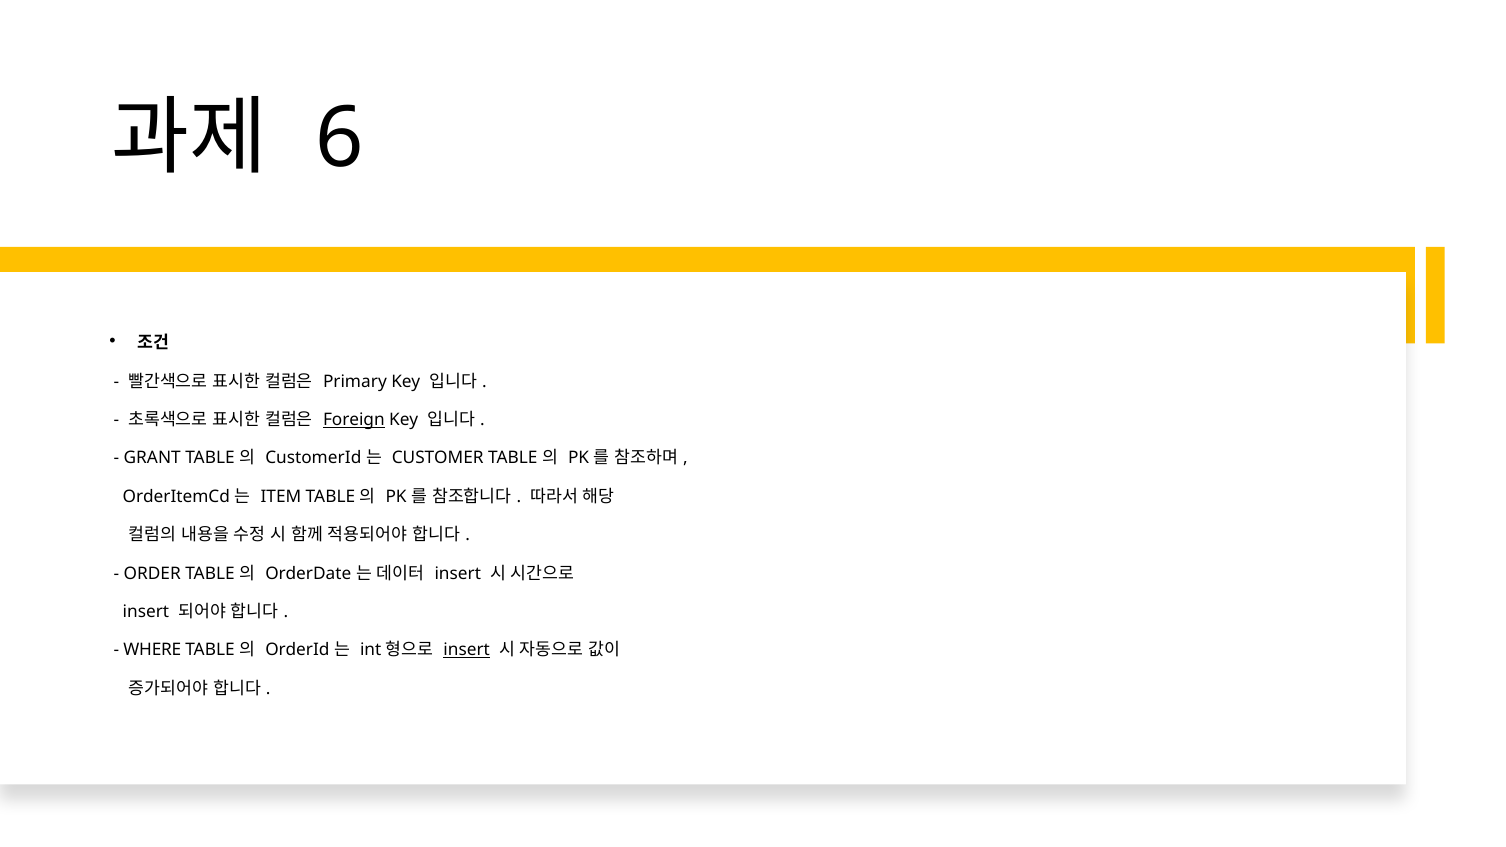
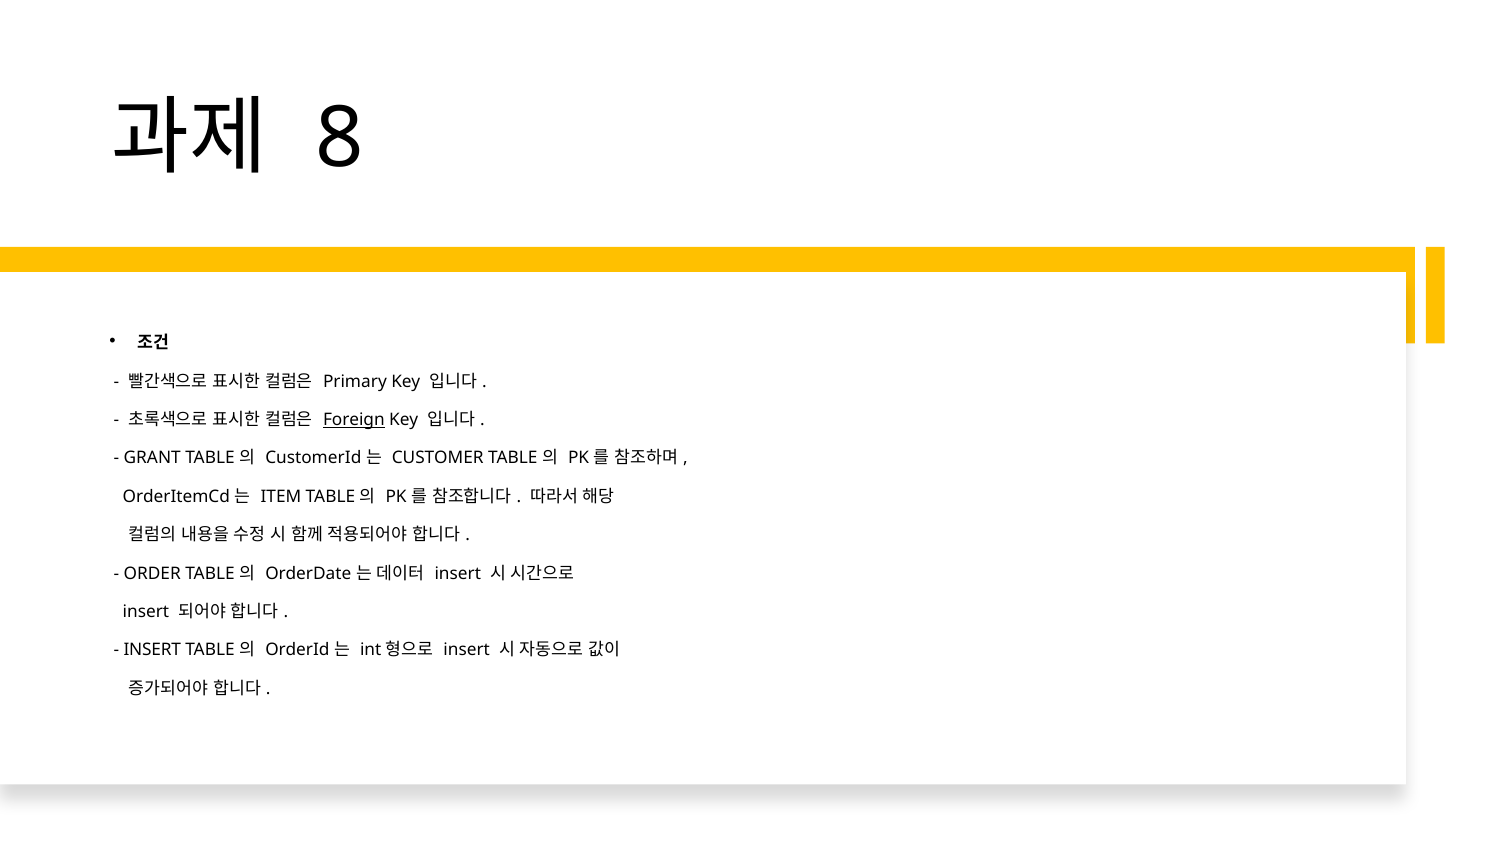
6: 6 -> 8 (340, 139)
WHERE: WHERE -> INSERT (152, 650)
insert underline: present -> none (467, 650)
